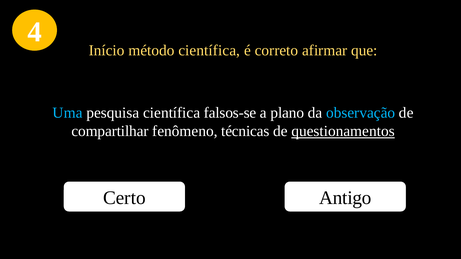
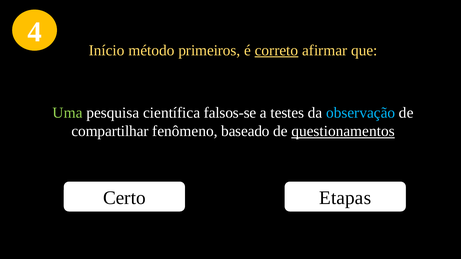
método científica: científica -> primeiros (209, 50)
correto underline: none -> present (276, 50)
Uma colour: light blue -> light green (68, 113)
plano: plano -> testes (287, 113)
técnicas: técnicas -> baseado (245, 131)
Antigo: Antigo -> Etapas (345, 198)
